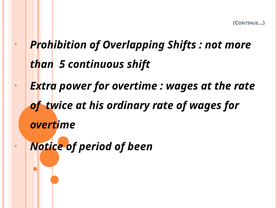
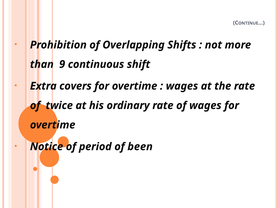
5: 5 -> 9 (62, 64)
power: power -> covers (75, 86)
